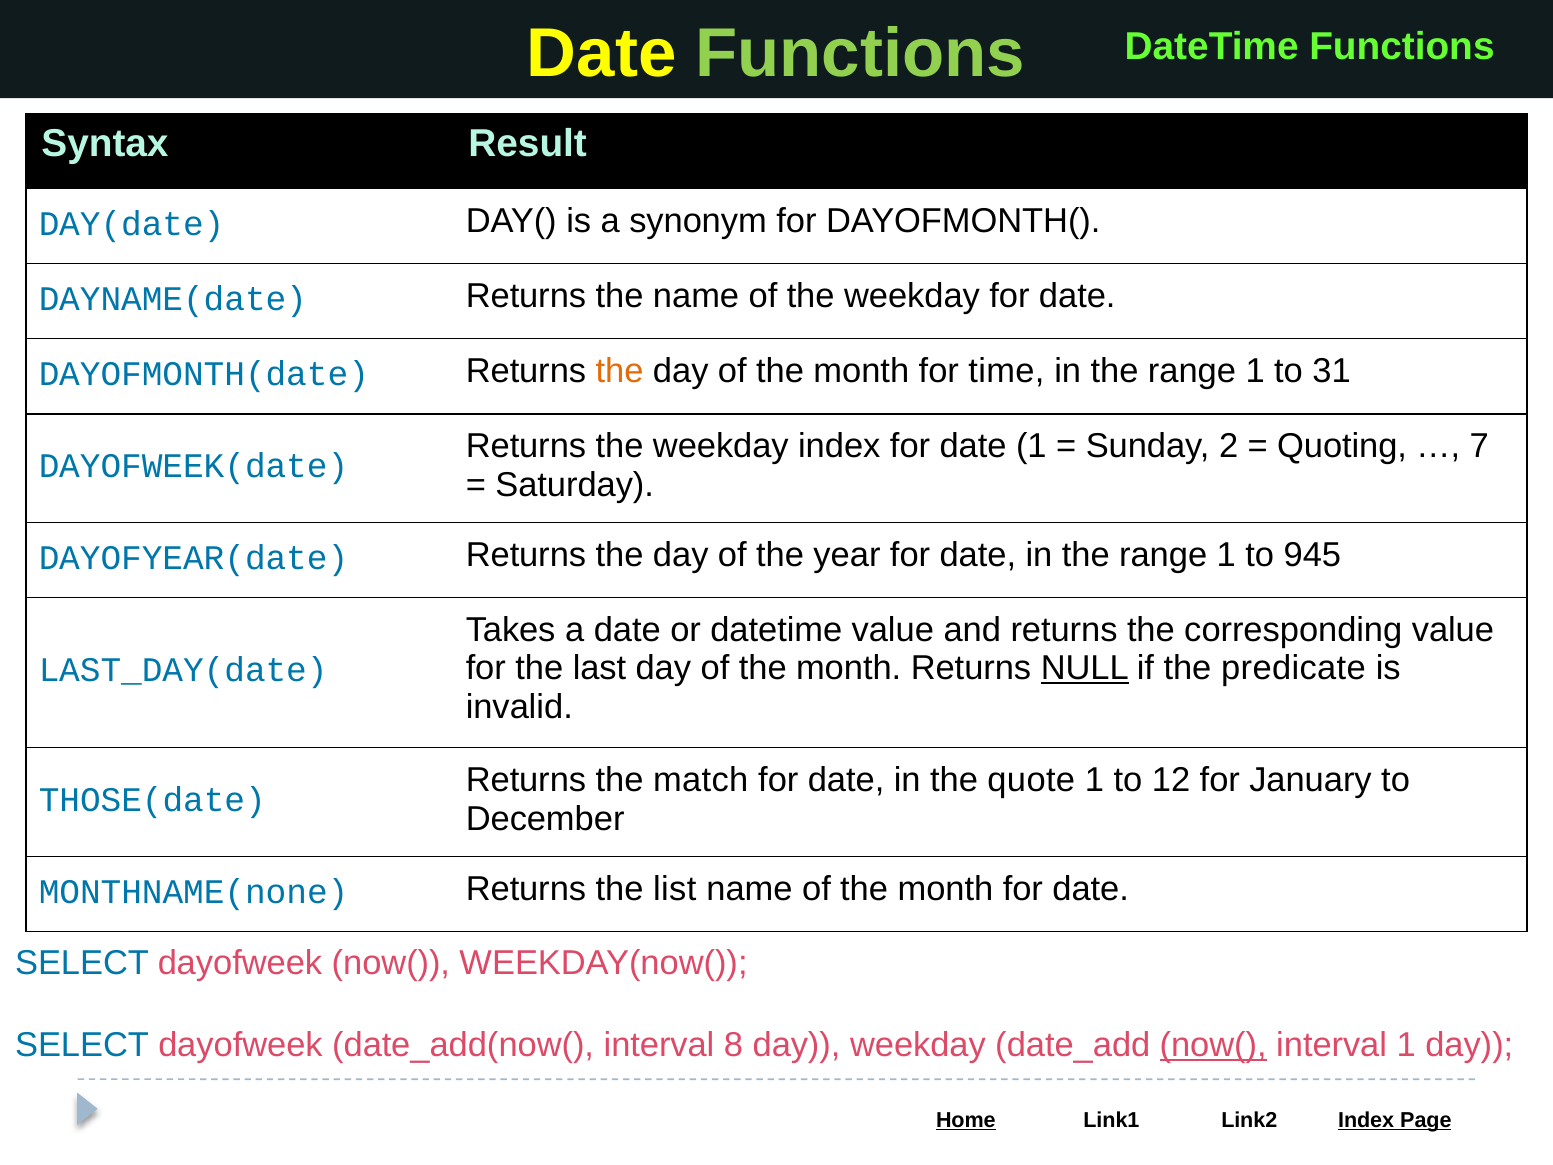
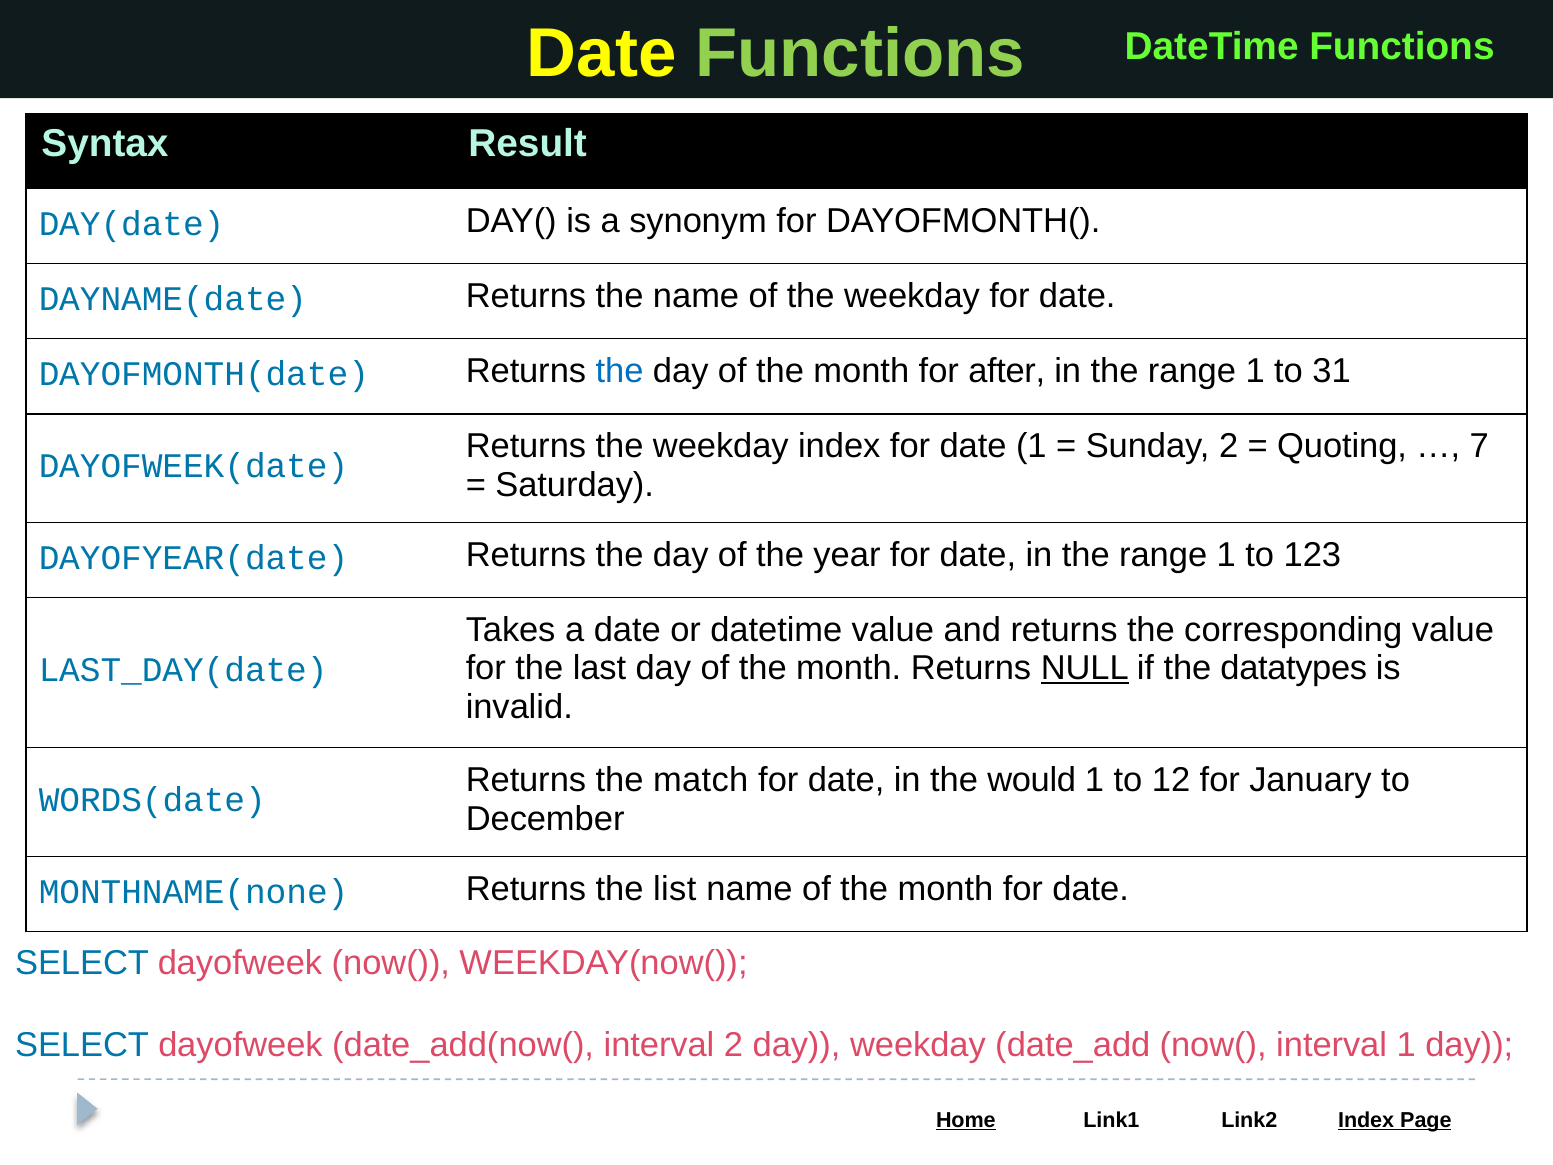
the colour: orange -> blue (620, 371)
time: time -> after (1007, 371)
945: 945 -> 123 (1312, 555)
predicate: predicate -> datatypes (1294, 668)
quote: quote -> would (1032, 780)
THOSE(date: THOSE(date -> WORDS(date (152, 800)
interval 8: 8 -> 2 (734, 1045)
now( underline: present -> none (1213, 1045)
